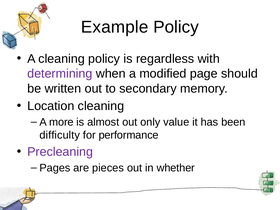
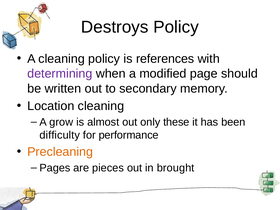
Example: Example -> Destroys (115, 27)
regardless: regardless -> references (165, 59)
more: more -> grow (61, 122)
value: value -> these (176, 122)
Precleaning colour: purple -> orange (60, 152)
whether: whether -> brought (176, 168)
